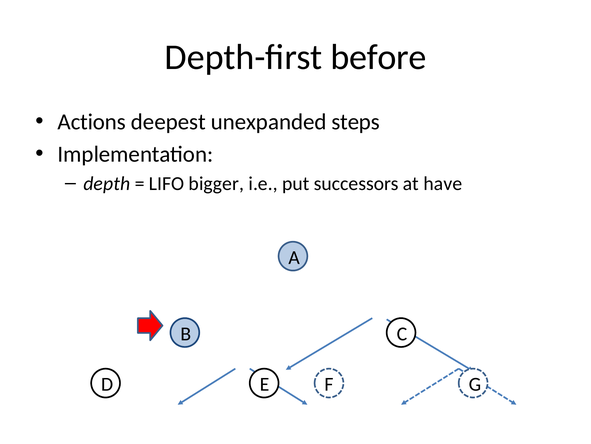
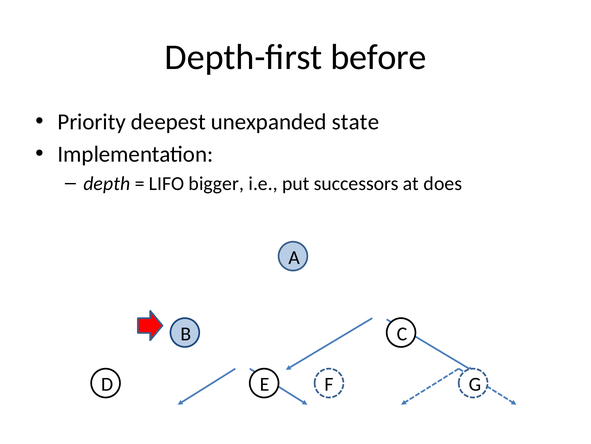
Actions: Actions -> Priority (92, 122)
steps: steps -> state (355, 122)
have: have -> does (443, 183)
